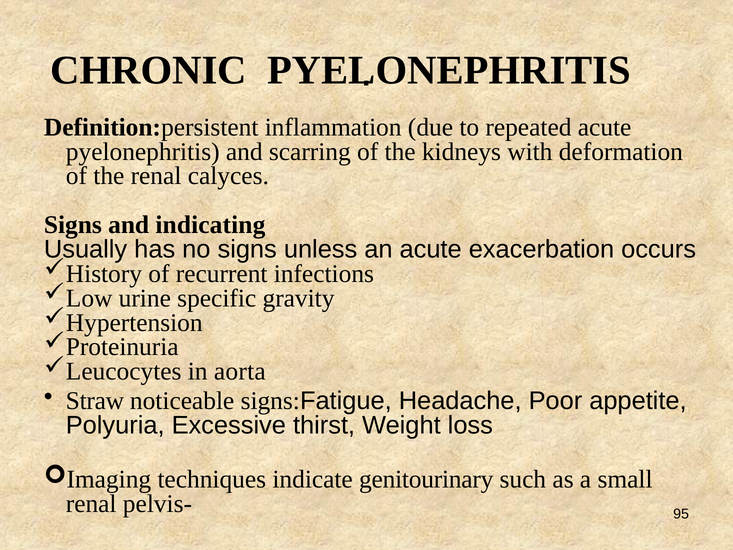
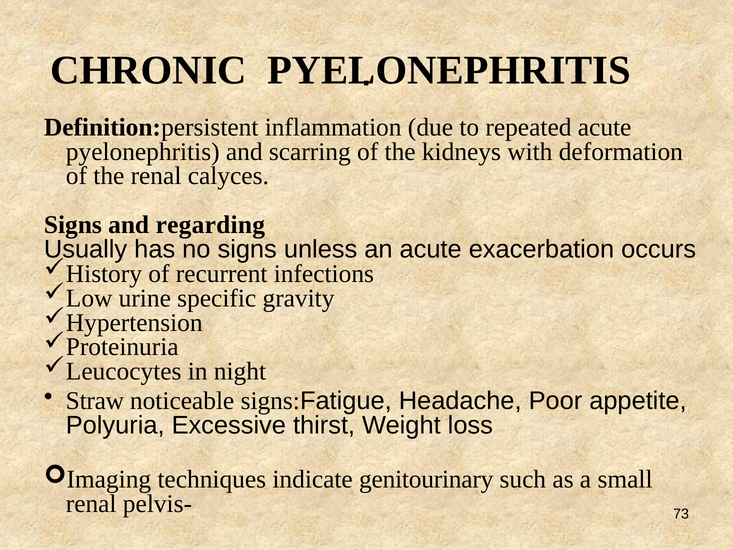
indicating: indicating -> regarding (210, 225)
aorta: aorta -> night (240, 371)
95: 95 -> 73 (681, 514)
